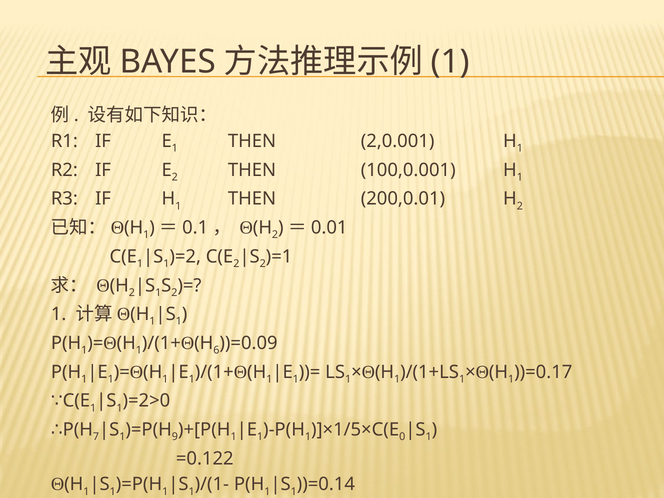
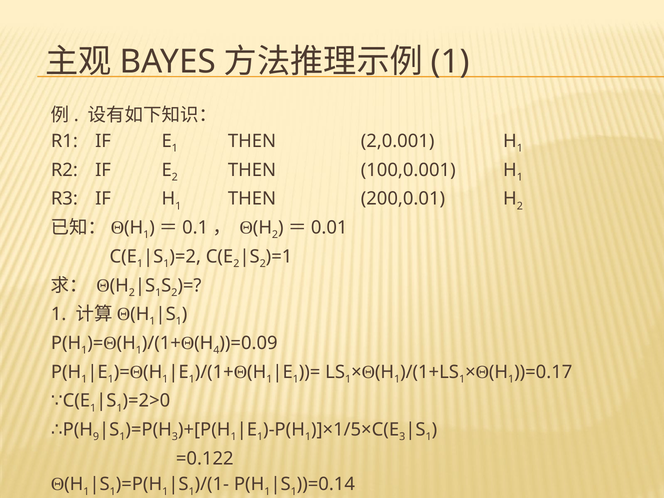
6: 6 -> 4 (216, 350)
7: 7 -> 9 (96, 437)
9: 9 -> 3 (175, 437)
0: 0 -> 3 (402, 437)
